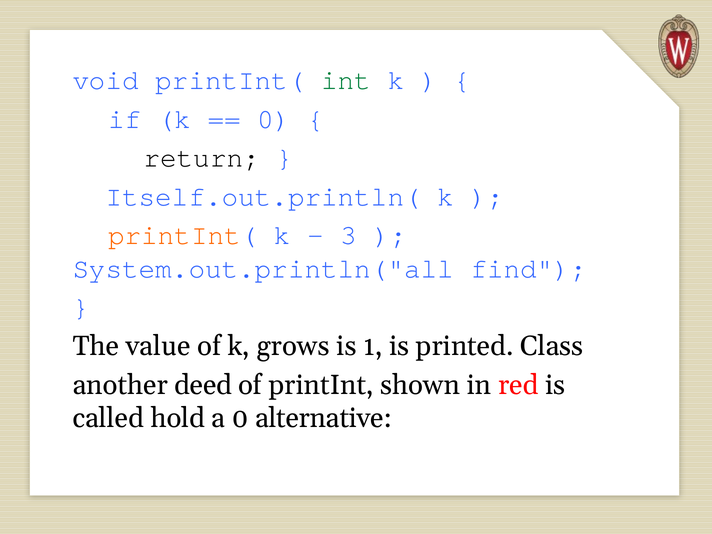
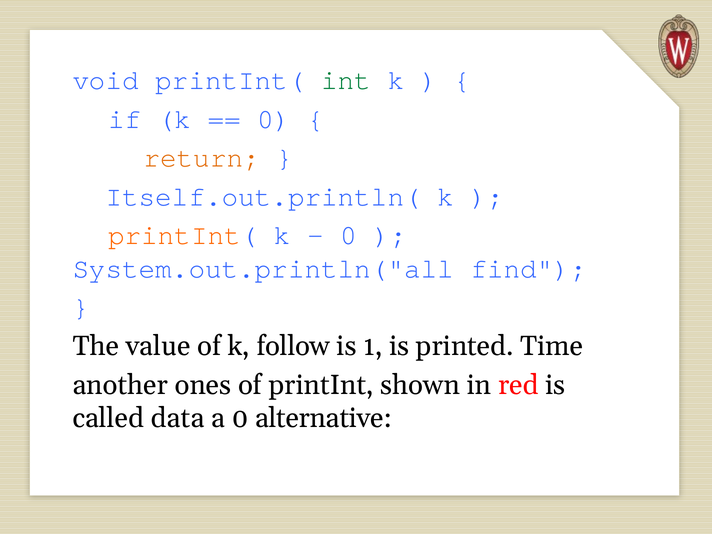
return colour: black -> orange (202, 158)
3: 3 -> 0 (349, 235)
grows: grows -> follow (293, 346)
Class: Class -> Time (552, 346)
deed: deed -> ones (203, 385)
hold: hold -> data (178, 418)
